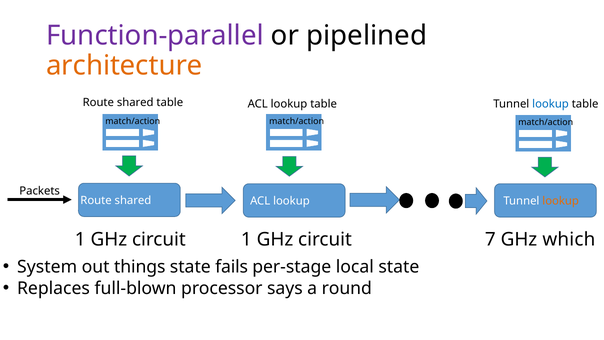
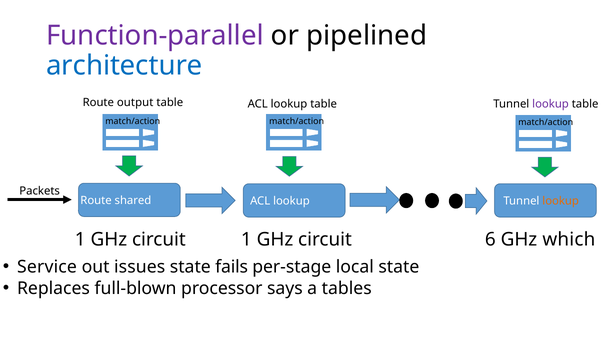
architecture colour: orange -> blue (124, 66)
shared: shared -> output (135, 102)
lookup colour: blue -> purple (551, 104)
7: 7 -> 6 (490, 239)
System: System -> Service (47, 267)
things: things -> issues (140, 267)
round: round -> tables (347, 288)
